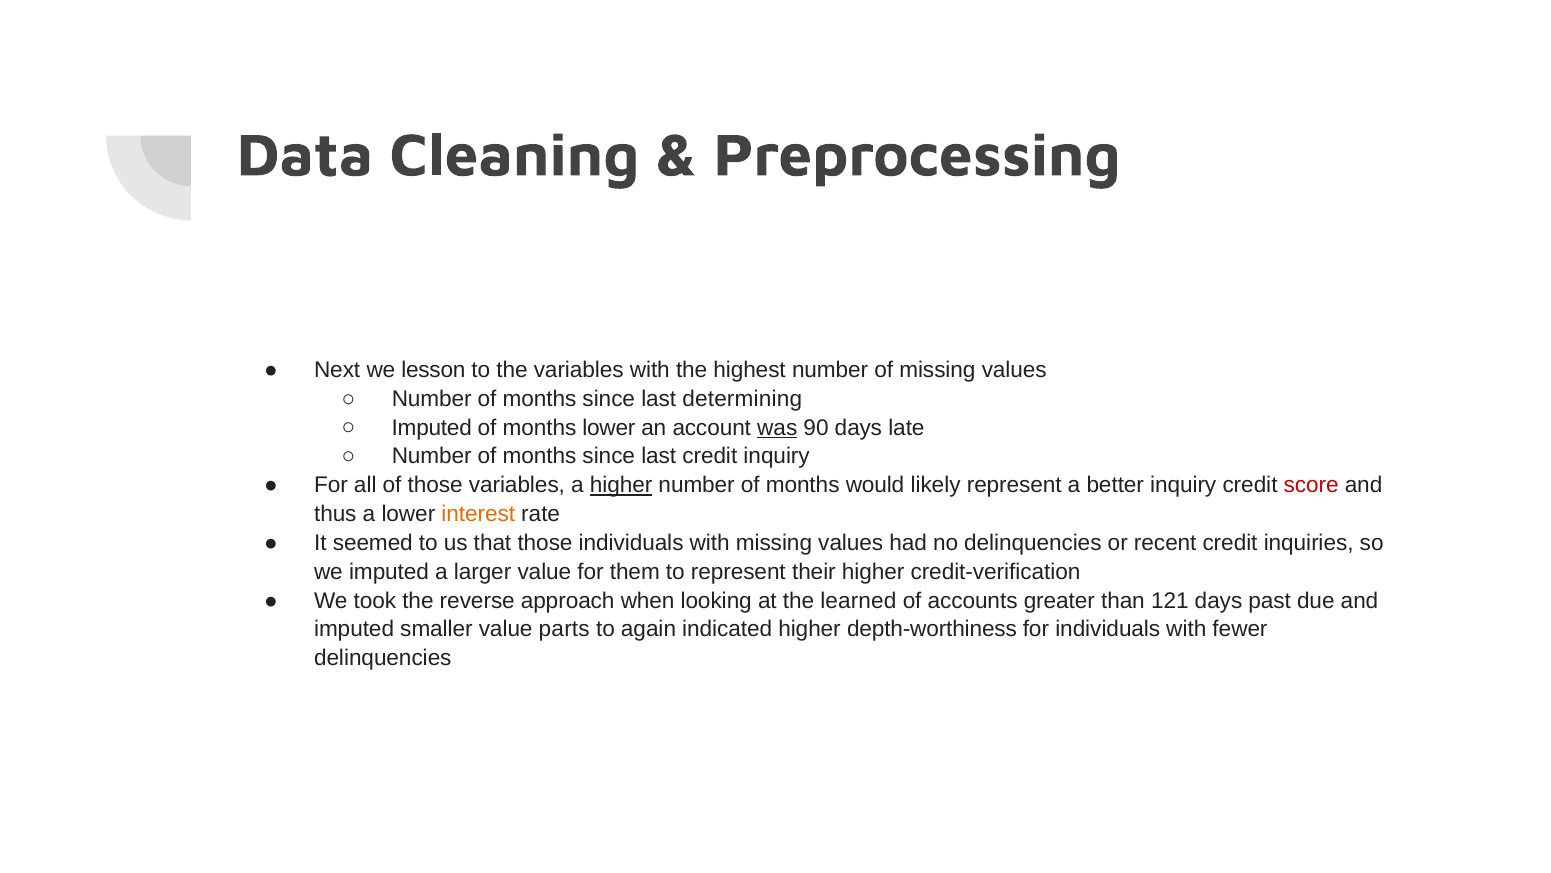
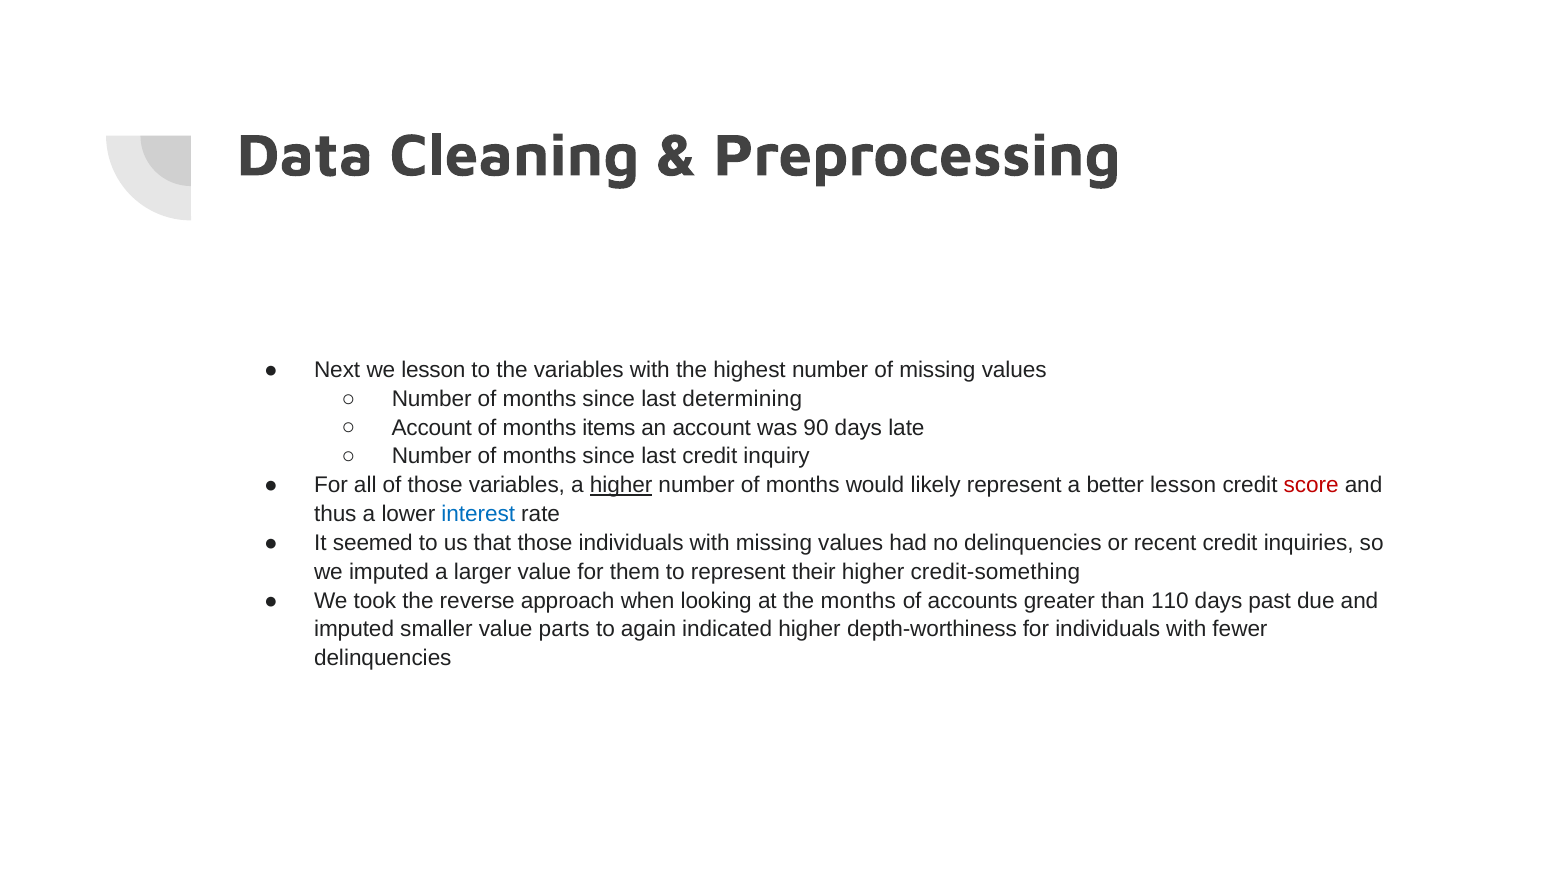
Imputed: Imputed -> Account (432, 427)
months lower: lower -> items (609, 427)
was underline: present -> none (777, 427)
better inquiry: inquiry -> lesson (1183, 485)
interest colour: orange -> blue (478, 514)
credit-verification: credit-verification -> credit-something (995, 571)
the learned: learned -> months (858, 600)
121: 121 -> 110 (1170, 600)
